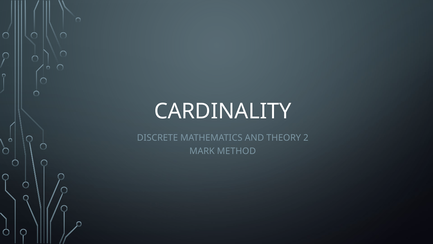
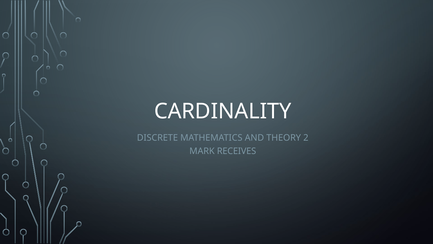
METHOD: METHOD -> RECEIVES (237, 151)
